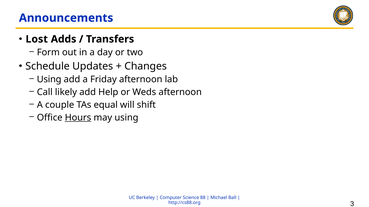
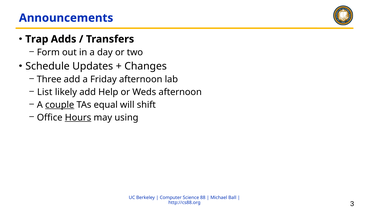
Lost: Lost -> Trap (37, 39)
Using: Using -> Three (49, 80)
Call: Call -> List (45, 92)
couple underline: none -> present (60, 105)
